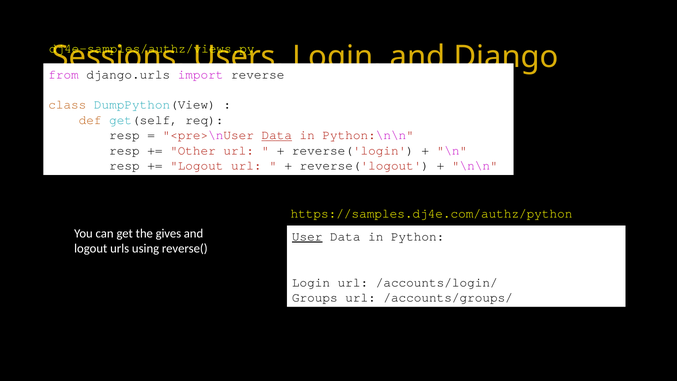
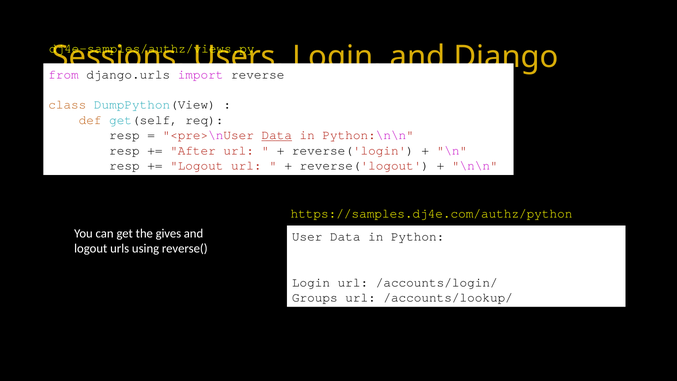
Other: Other -> After (193, 150)
User underline: present -> none (307, 236)
/accounts/groups/: /accounts/groups/ -> /accounts/lookup/ (448, 297)
